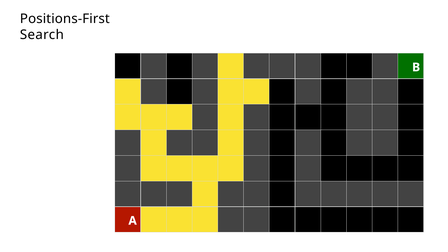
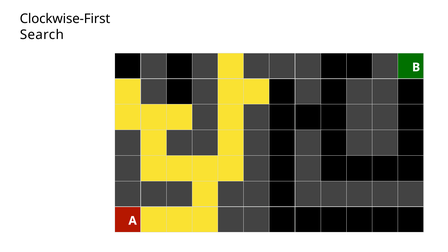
Positions-First: Positions-First -> Clockwise-First (65, 19)
